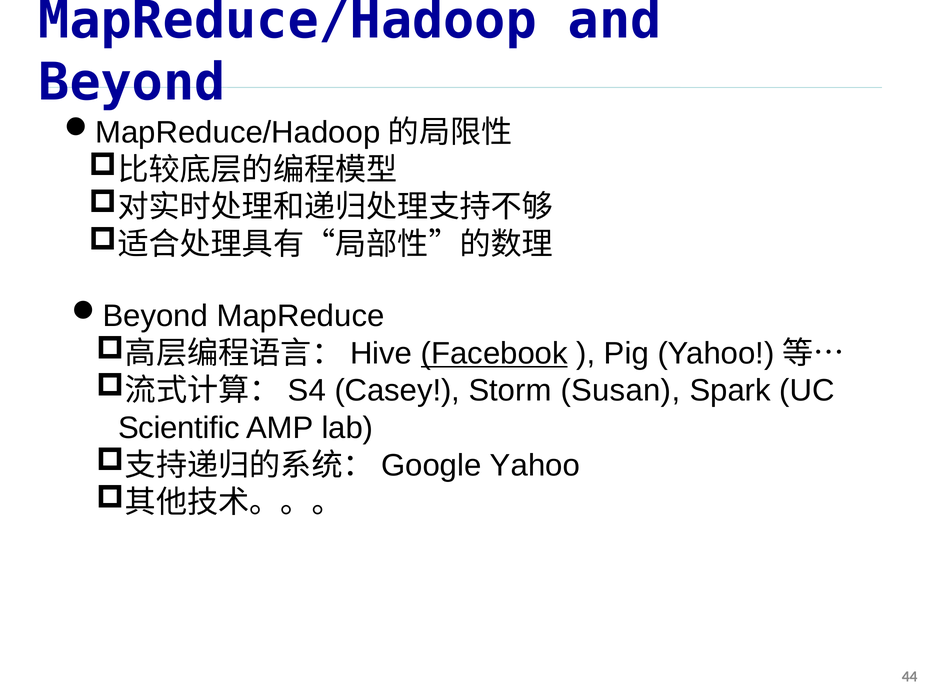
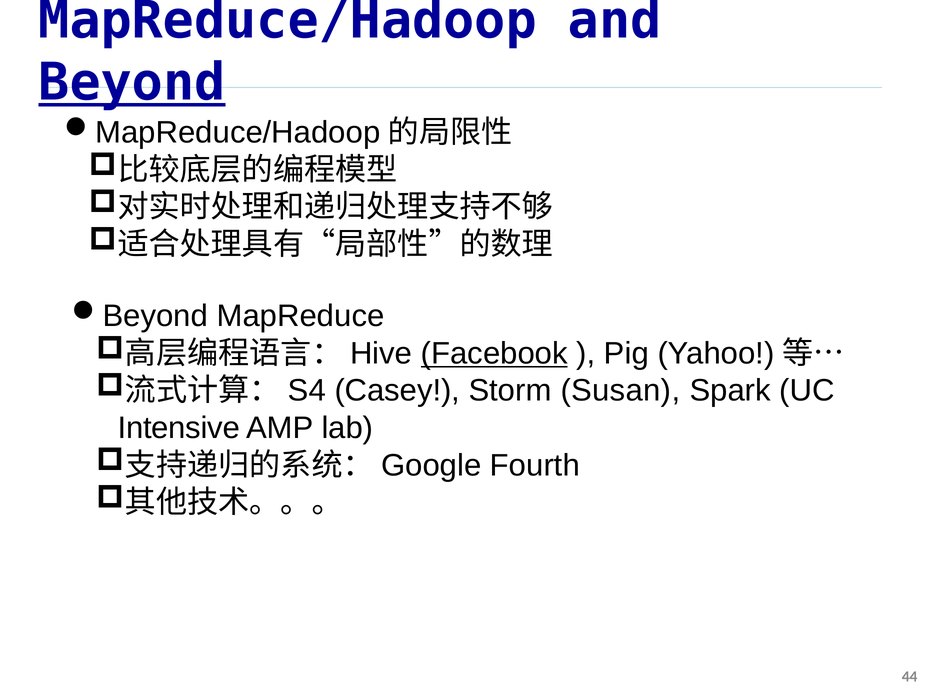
Beyond underline: none -> present (132, 83)
Scientific: Scientific -> Intensive (179, 428)
Yahoo: Yahoo -> Fourth (535, 466)
